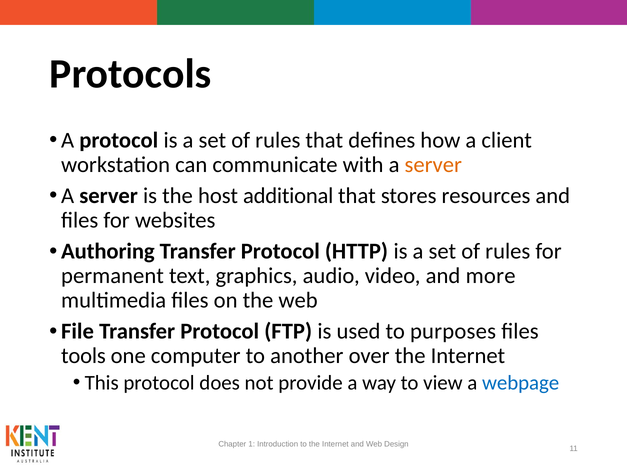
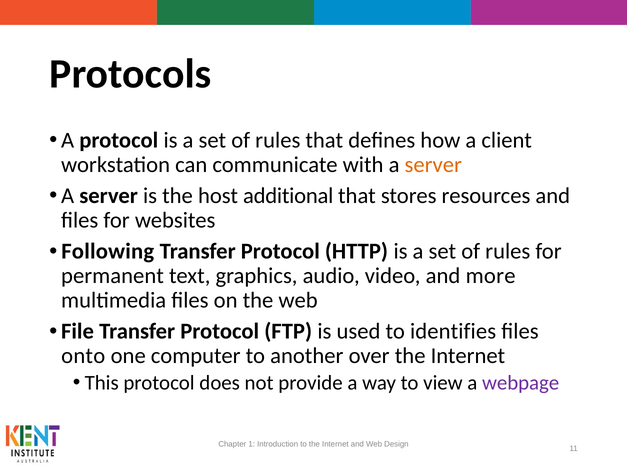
Authoring: Authoring -> Following (108, 252)
purposes: purposes -> identifies (453, 332)
tools: tools -> onto (83, 356)
webpage colour: blue -> purple (521, 383)
